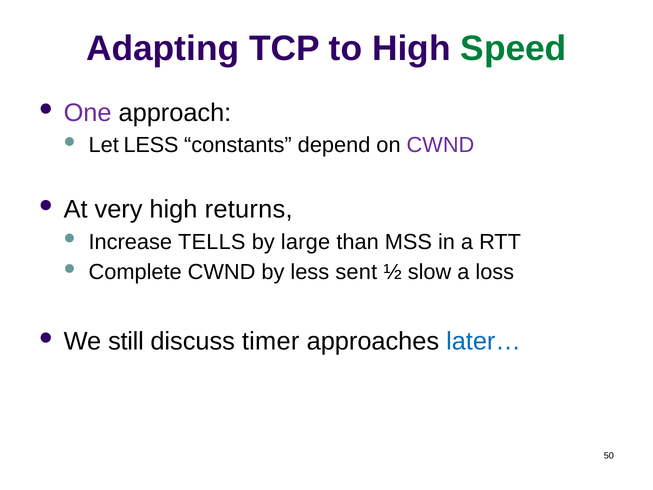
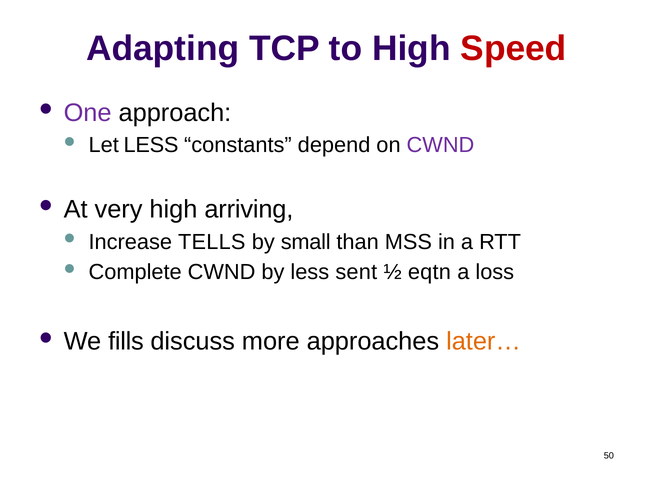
Speed colour: green -> red (513, 49)
returns: returns -> arriving (249, 209)
large: large -> small (306, 242)
slow: slow -> eqtn (429, 272)
still: still -> fills (126, 341)
timer: timer -> more (271, 341)
later… colour: blue -> orange (483, 341)
